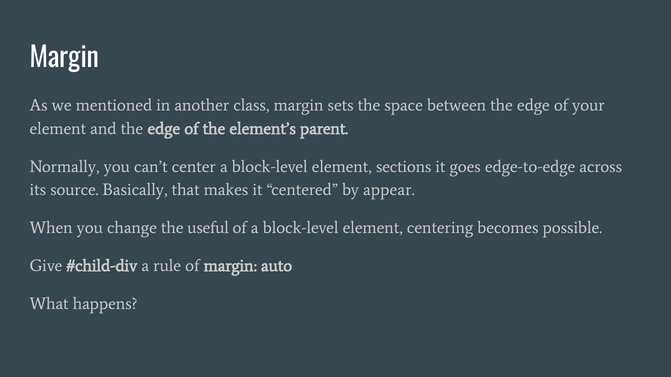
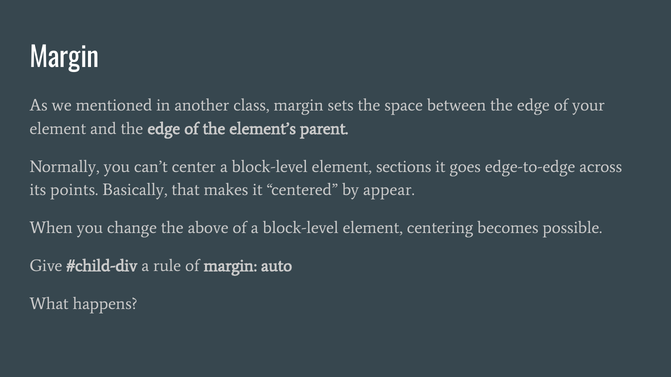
source: source -> points (74, 190)
useful: useful -> above (208, 228)
